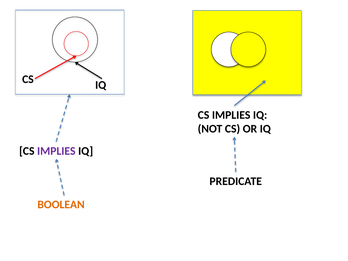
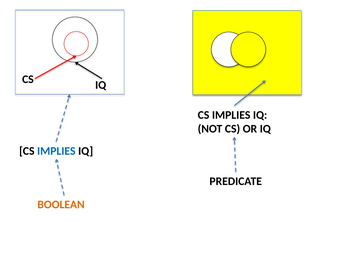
IMPLIES colour: purple -> blue (56, 151)
